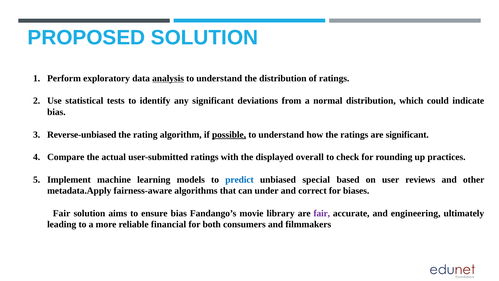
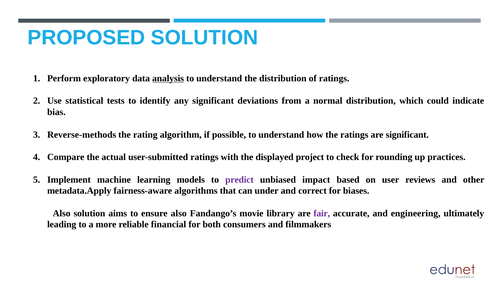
Reverse-unbiased: Reverse-unbiased -> Reverse-methods (82, 134)
possible underline: present -> none (229, 134)
overall: overall -> project (310, 157)
predict colour: blue -> purple (239, 179)
special: special -> impact (316, 179)
Fair: Fair -> Also (62, 213)
ensure bias: bias -> also (179, 213)
